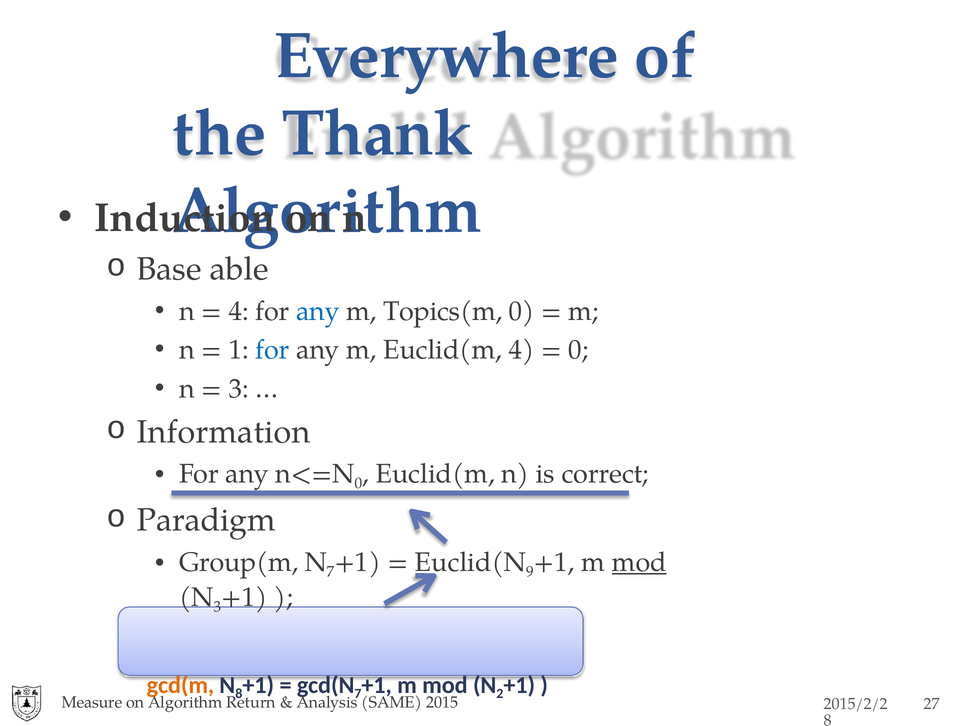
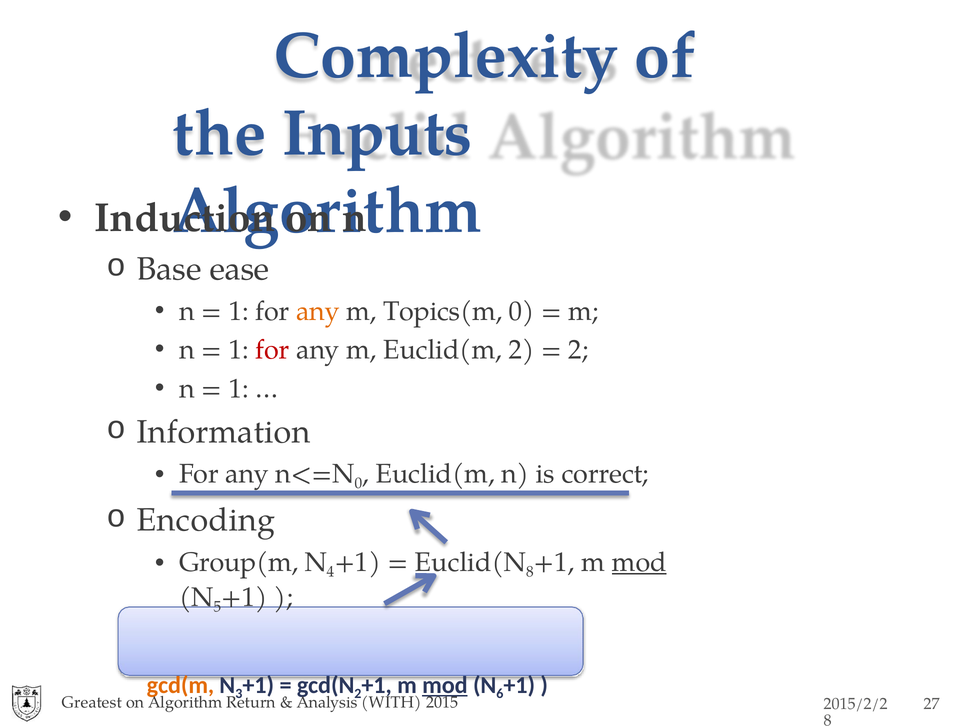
Everywhere: Everywhere -> Complexity (446, 56)
Thank: Thank -> Inputs (377, 133)
able: able -> ease (239, 269)
4: 4 -> 1 (239, 311)
any colour: blue -> orange (318, 311)
for colour: blue -> red (272, 350)
Euclid(m 4: 4 -> 2 (522, 350)
0: 0 -> 2 (578, 350)
3: 3 -> 1 (239, 389)
Paradigm: Paradigm -> Encoding (206, 520)
N 7: 7 -> 4 (331, 572)
9: 9 -> 8 (530, 572)
N 3: 3 -> 5 (217, 607)
N 8: 8 -> 3 (239, 694)
7: 7 -> 2 (358, 694)
mod underline: none -> present (445, 685)
2: 2 -> 6 (500, 694)
Measure: Measure -> Greatest (92, 703)
SAME: SAME -> WITH (392, 703)
